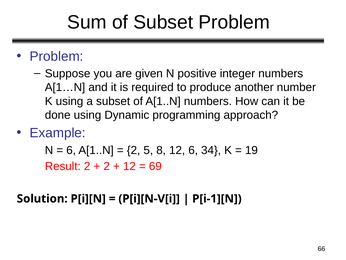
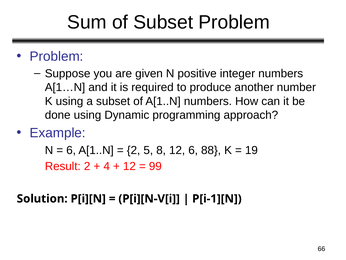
34: 34 -> 88 (211, 150)
2: 2 -> 4 (107, 166)
69: 69 -> 99 (155, 166)
